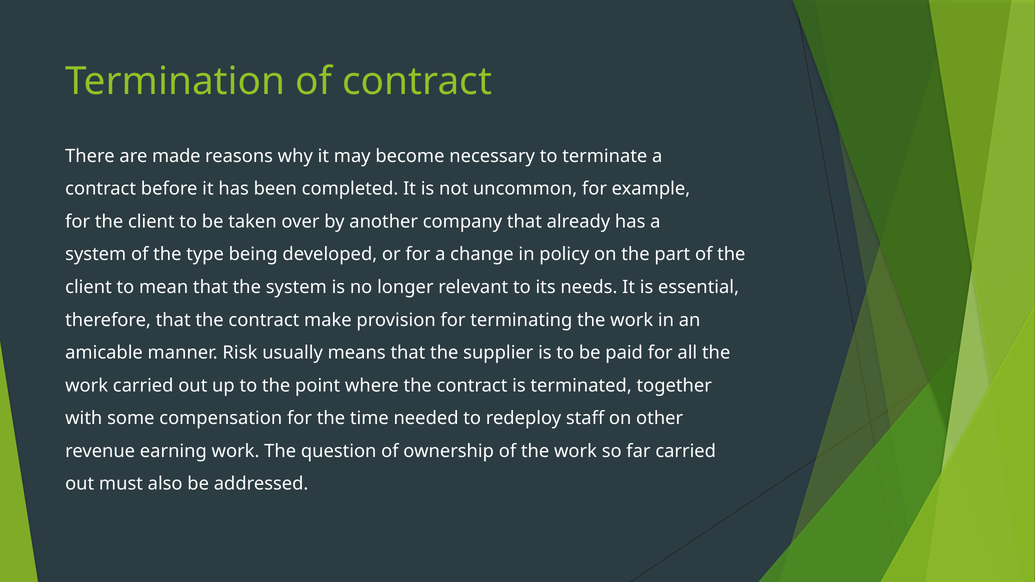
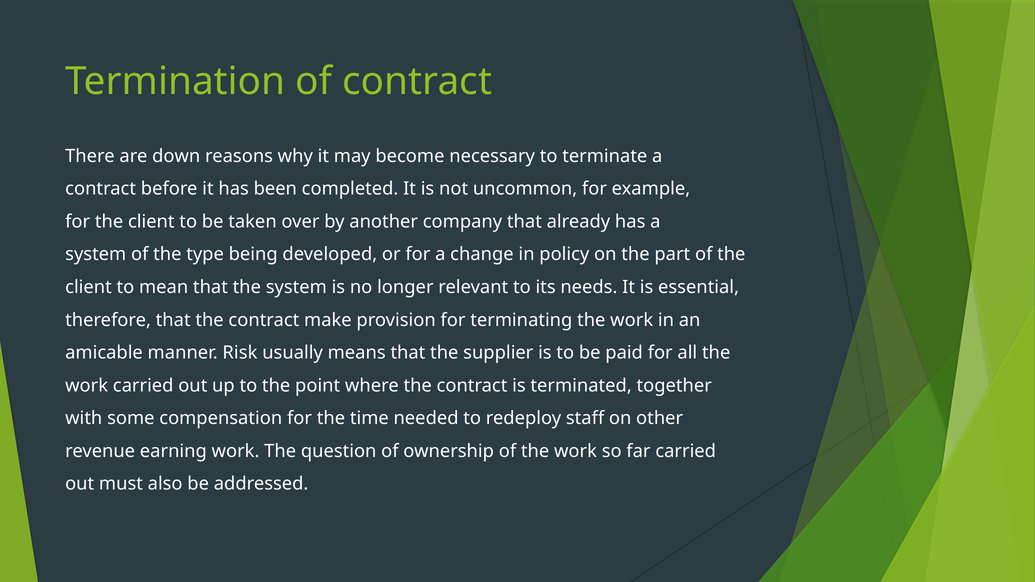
made: made -> down (176, 156)
